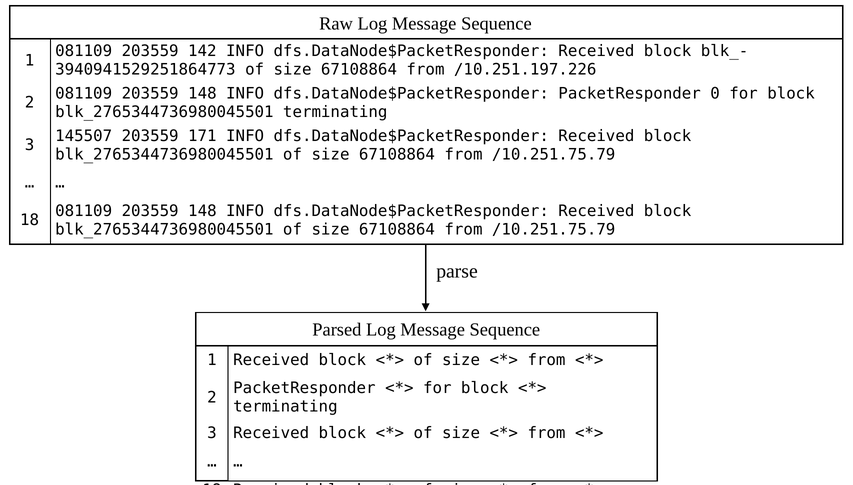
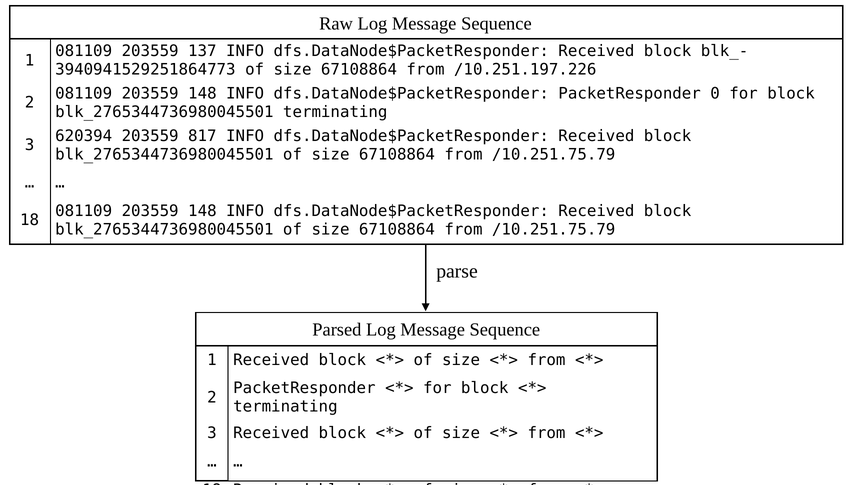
142: 142 -> 137 (202, 51)
145507: 145507 -> 620394 (84, 136)
171: 171 -> 817 (202, 136)
